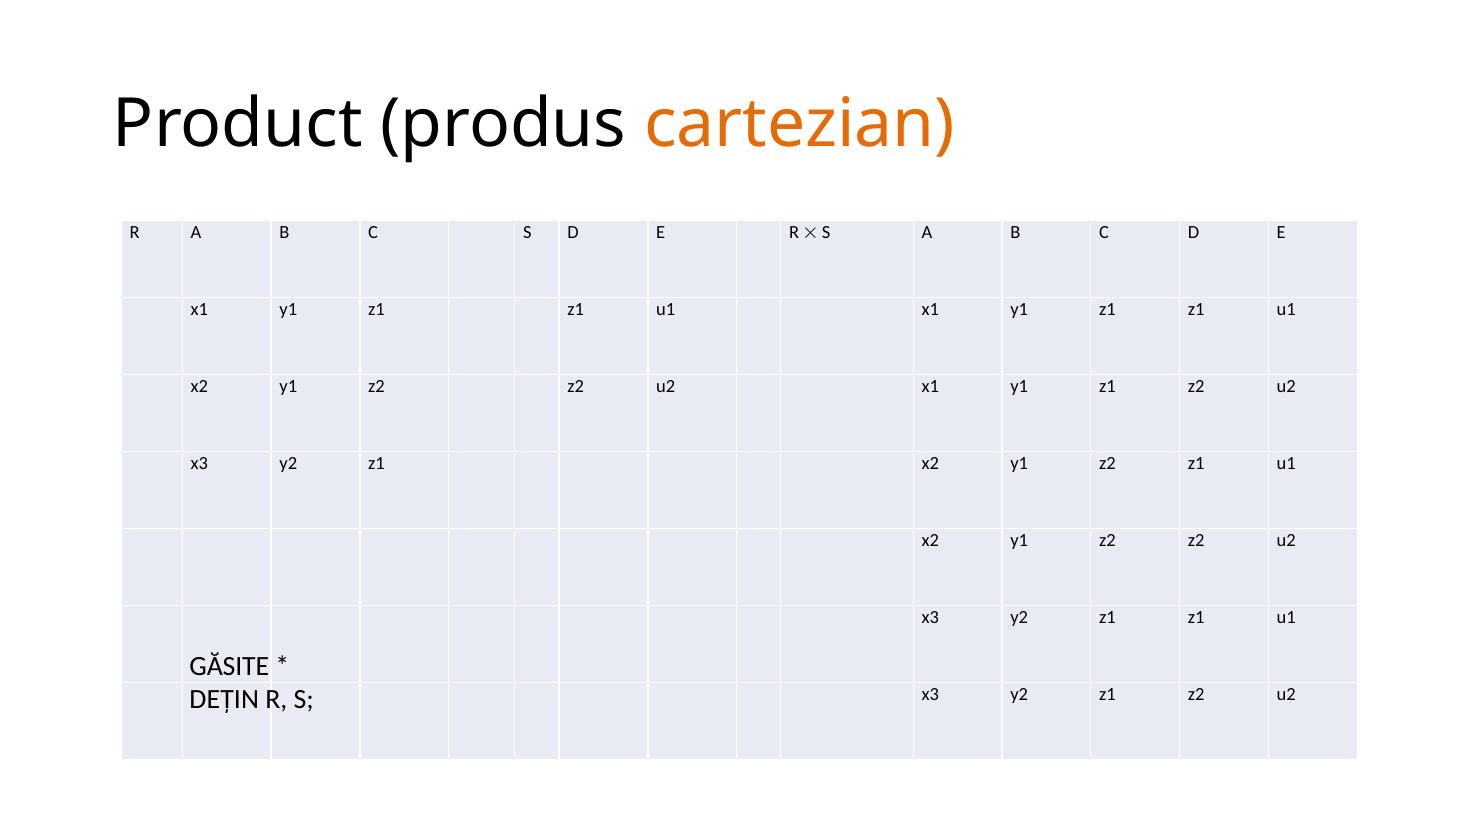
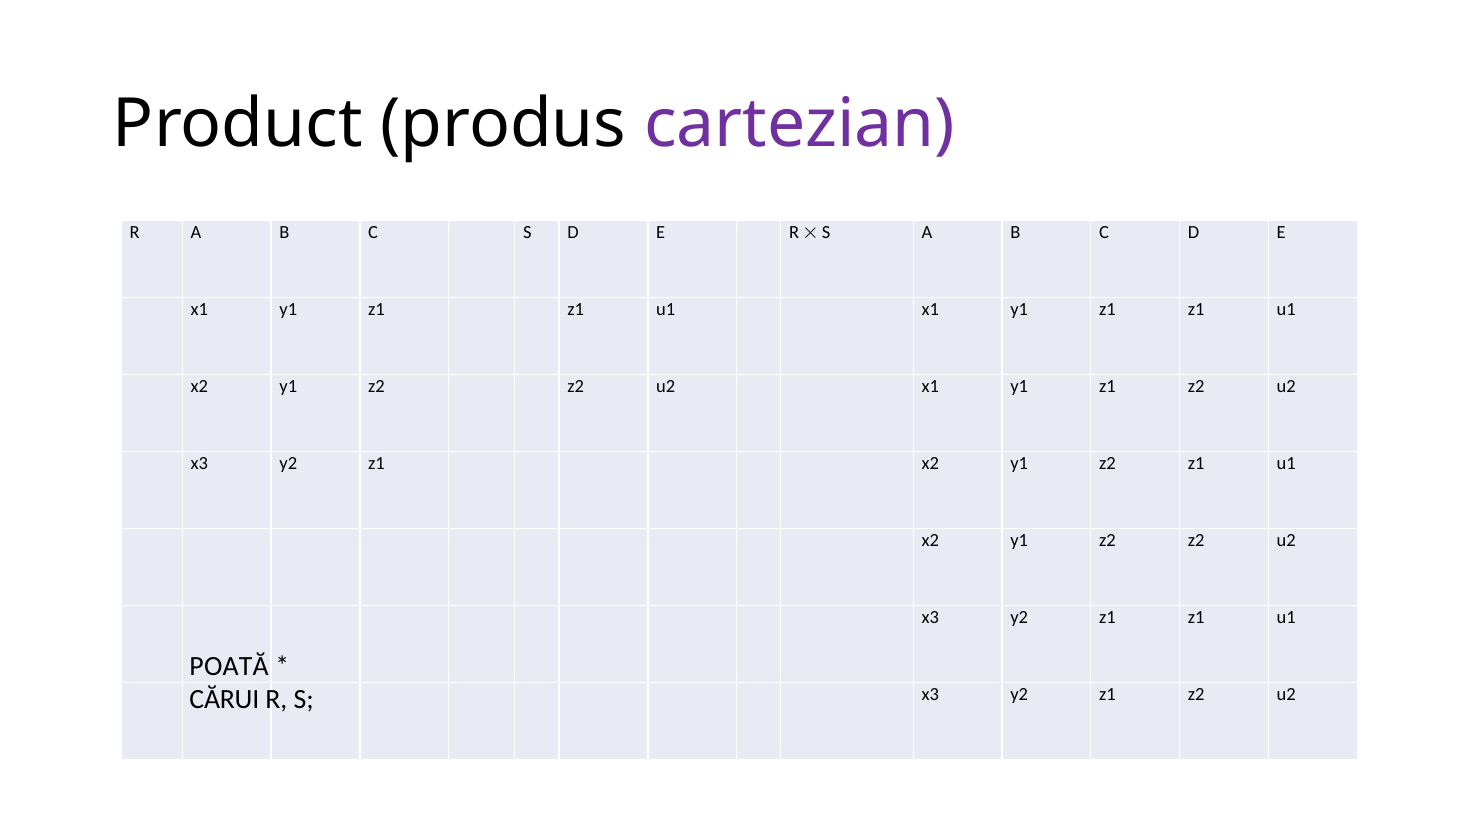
cartezian colour: orange -> purple (800, 124)
GĂSITE: GĂSITE -> POATĂ (229, 666)
DEŢIN: DEŢIN -> CĂRUI (224, 699)
